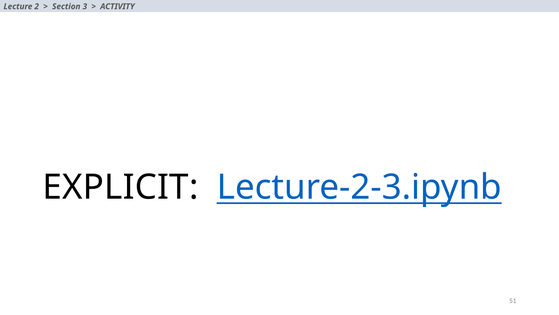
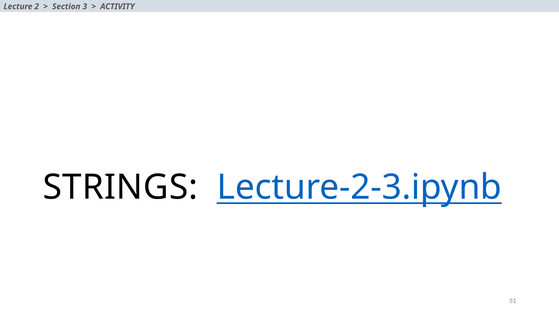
EXPLICIT: EXPLICIT -> STRINGS (120, 187)
